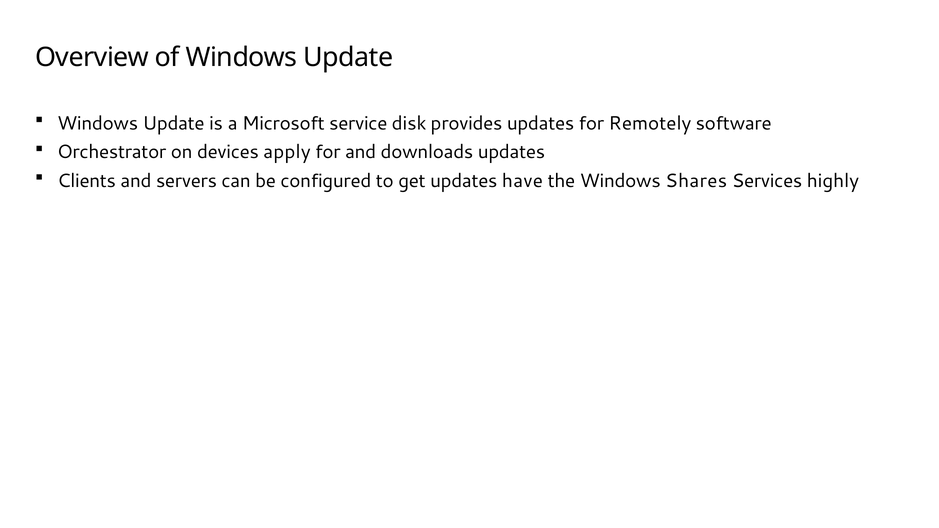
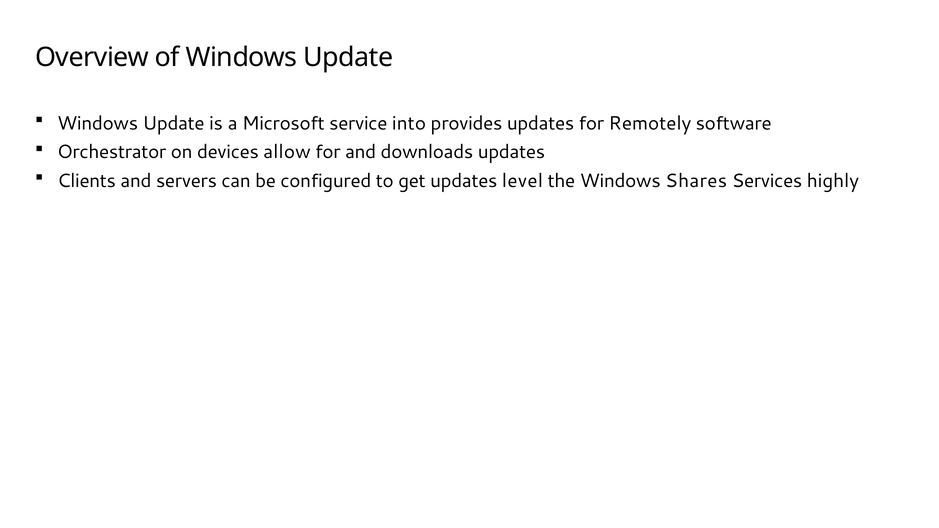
disk: disk -> into (409, 123)
apply: apply -> allow (287, 152)
have: have -> level (522, 181)
